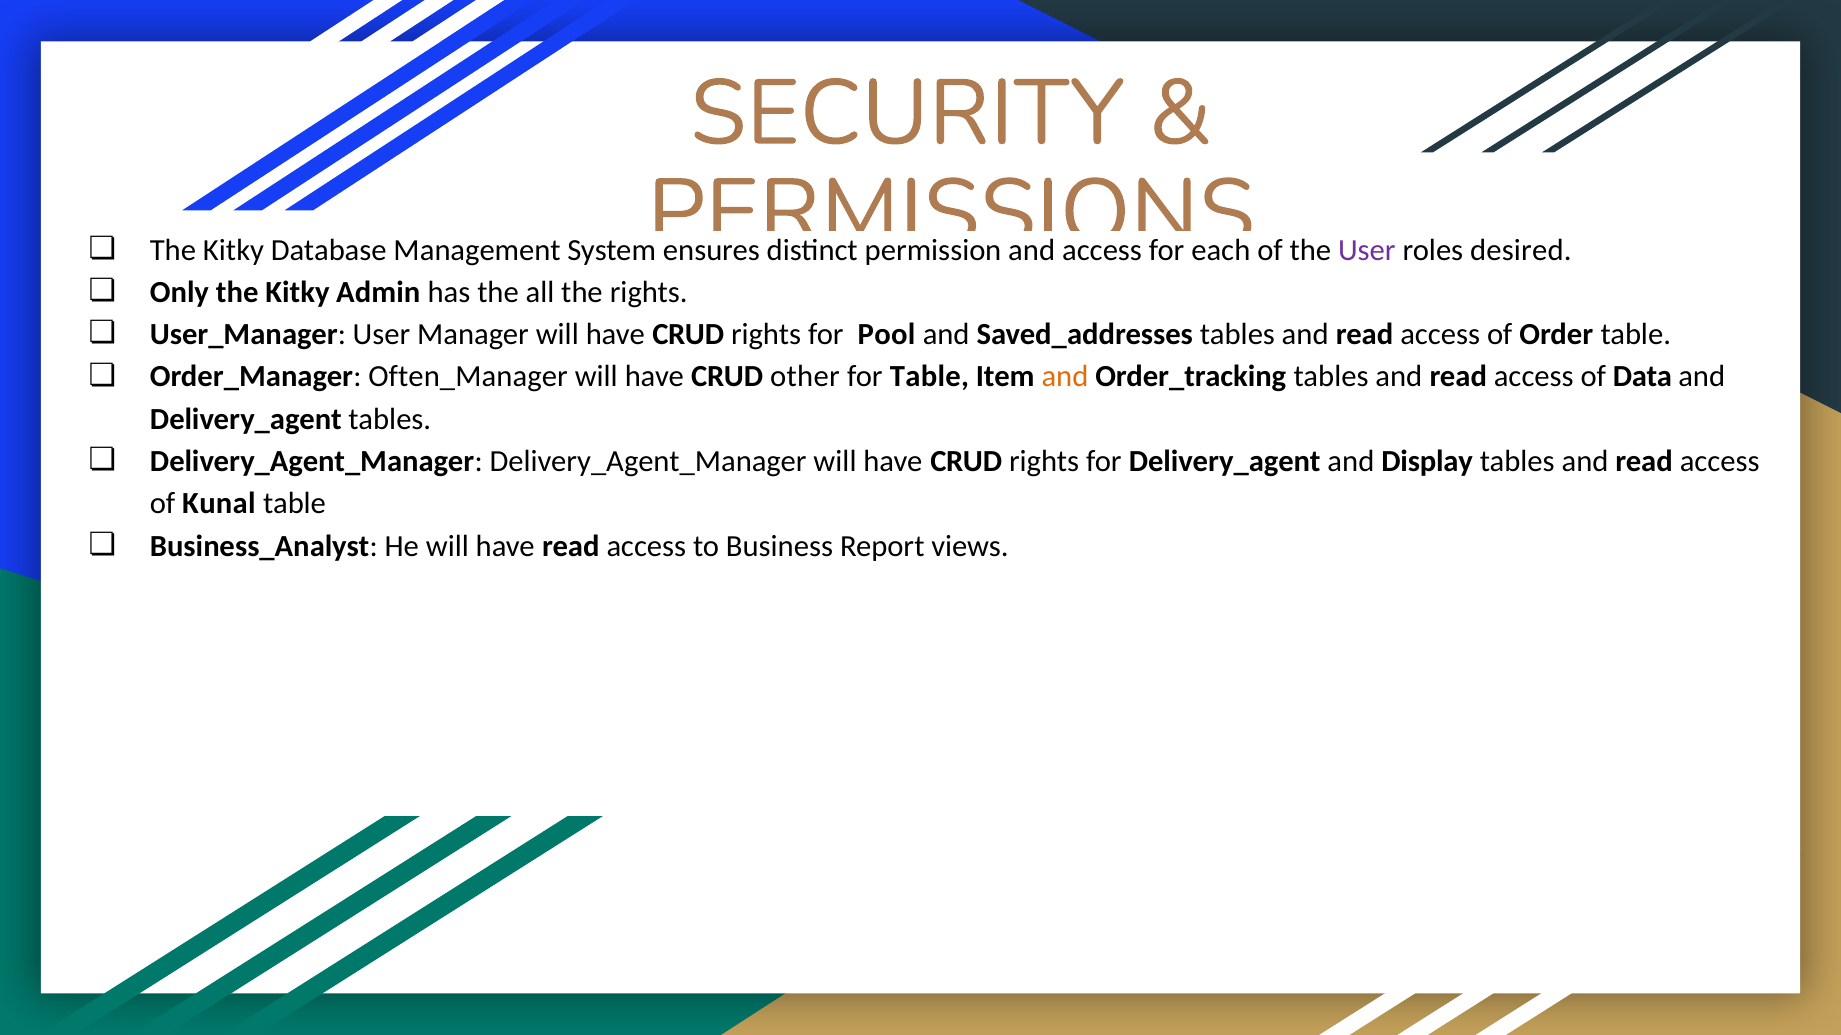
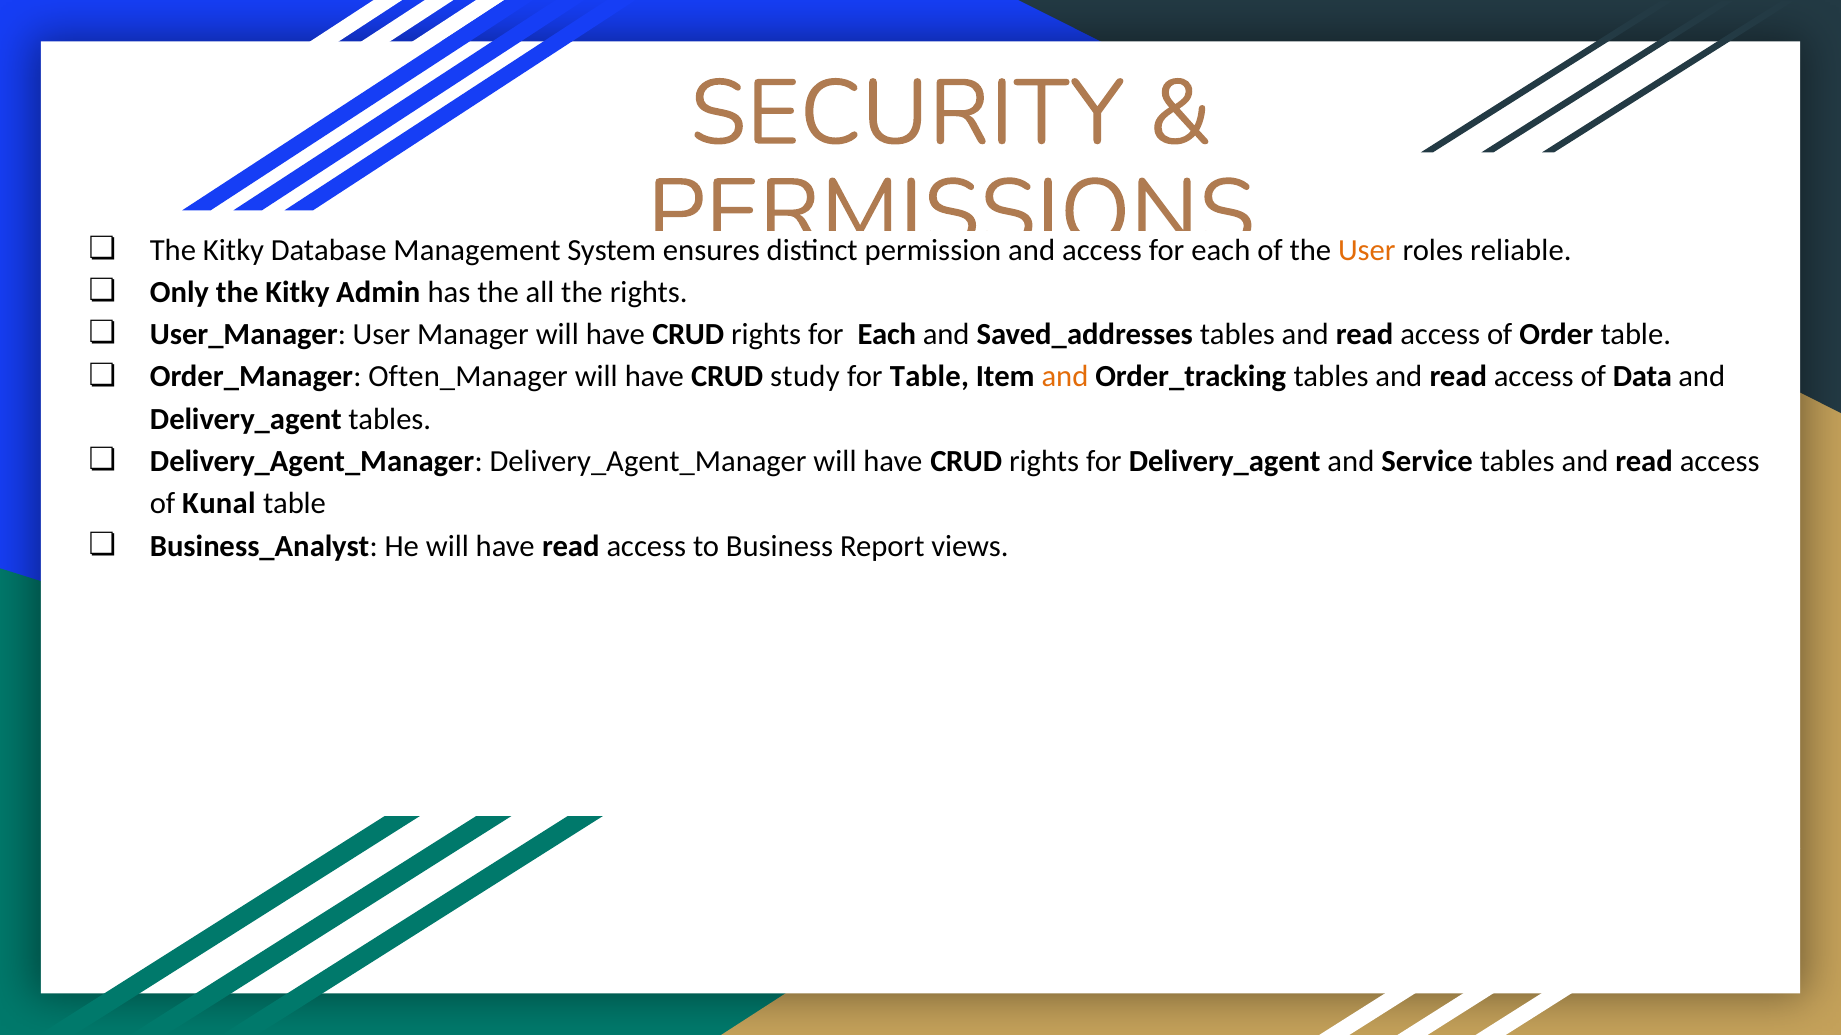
User colour: purple -> orange (1367, 250)
desired: desired -> reliable (1521, 250)
rights for Pool: Pool -> Each (887, 335)
other: other -> study (805, 377)
Display: Display -> Service (1427, 462)
